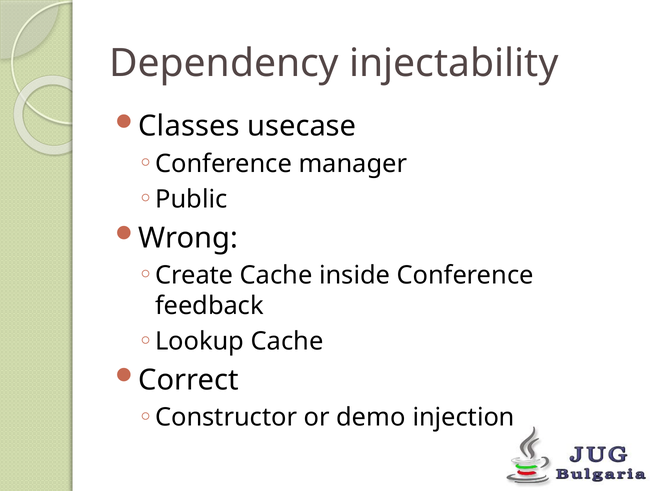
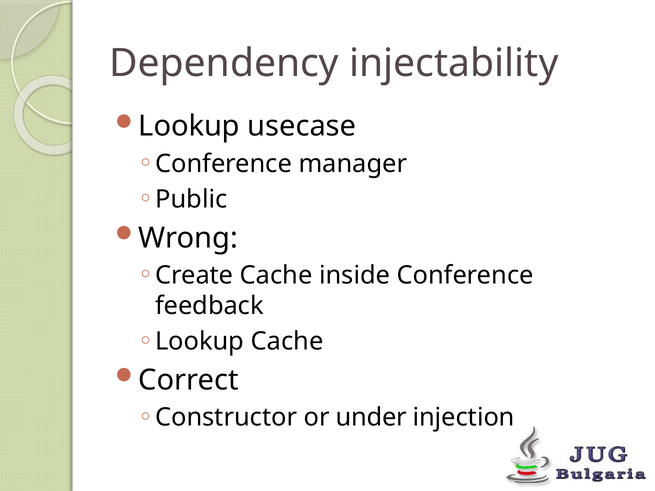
Classes: Classes -> Lookup (189, 126)
demo: demo -> under (371, 418)
